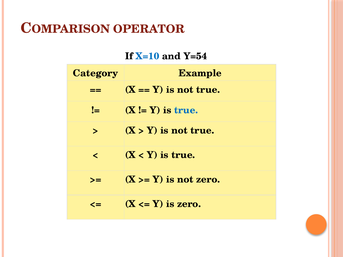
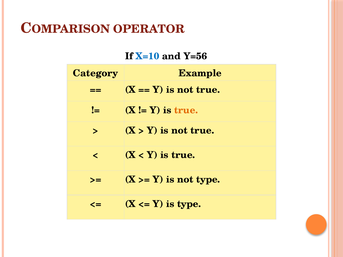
Y=54: Y=54 -> Y=56 (195, 56)
true colour: blue -> orange (186, 110)
not zero: zero -> type (208, 180)
is zero: zero -> type (189, 204)
